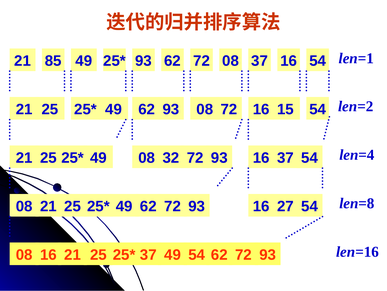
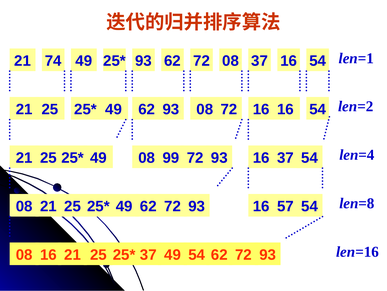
85: 85 -> 74 (53, 61)
16 15: 15 -> 16 (285, 109)
32: 32 -> 99 (171, 157)
27: 27 -> 57 (285, 206)
